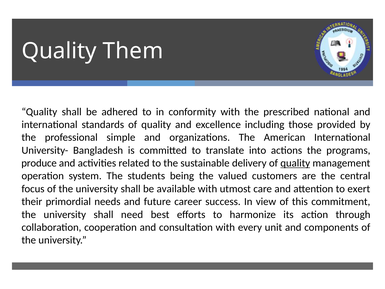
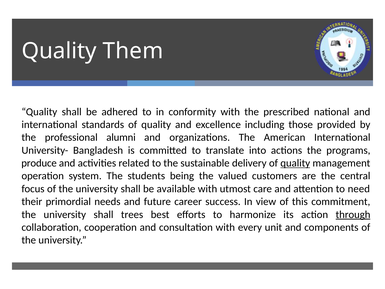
simple: simple -> alumni (121, 137)
exert: exert -> need (359, 189)
need: need -> trees (132, 214)
through underline: none -> present (353, 214)
